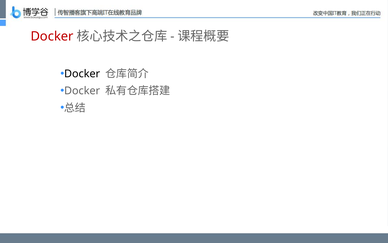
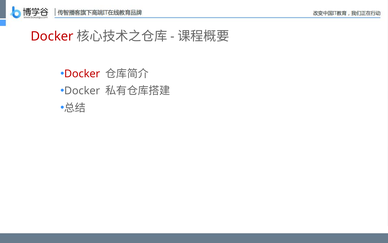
Docker colour: black -> red (82, 74)
